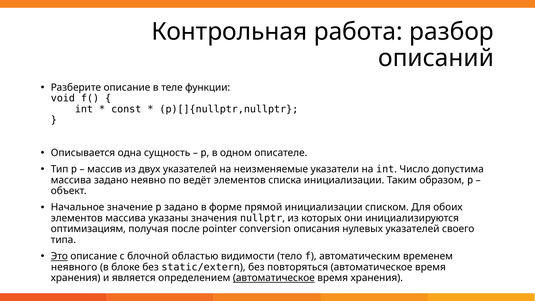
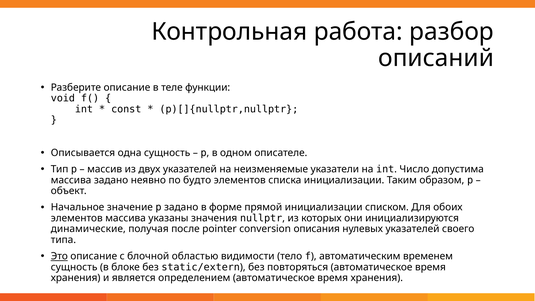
ведёт: ведёт -> будто (197, 180)
оптимизациям: оптимизациям -> динамические (88, 229)
неявного: неявного -> сущность (74, 267)
автоматическое underline: present -> none (274, 278)
